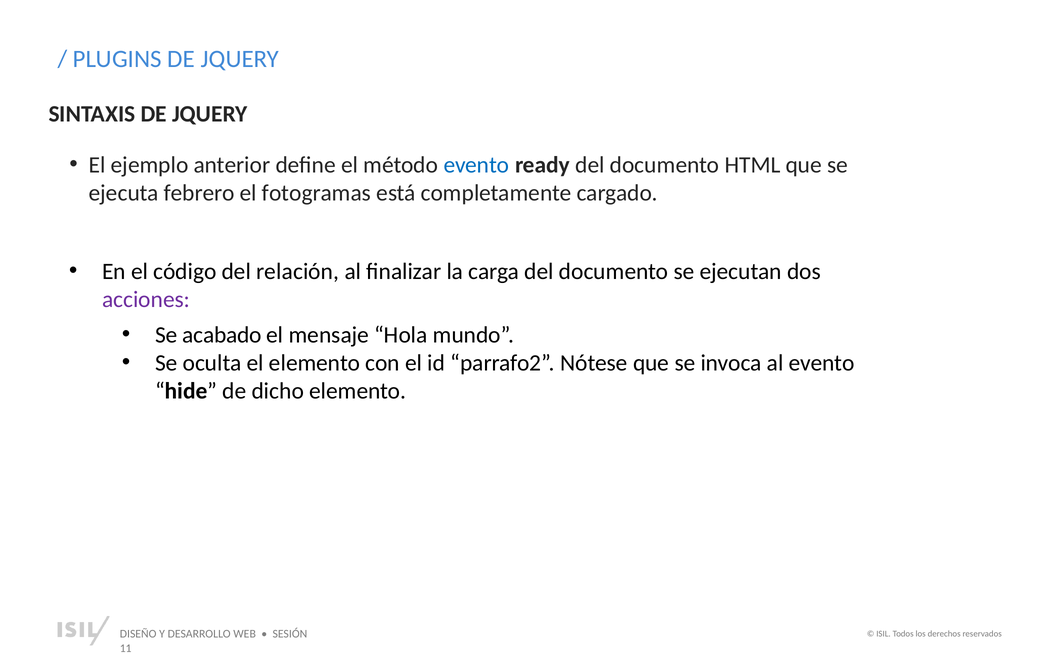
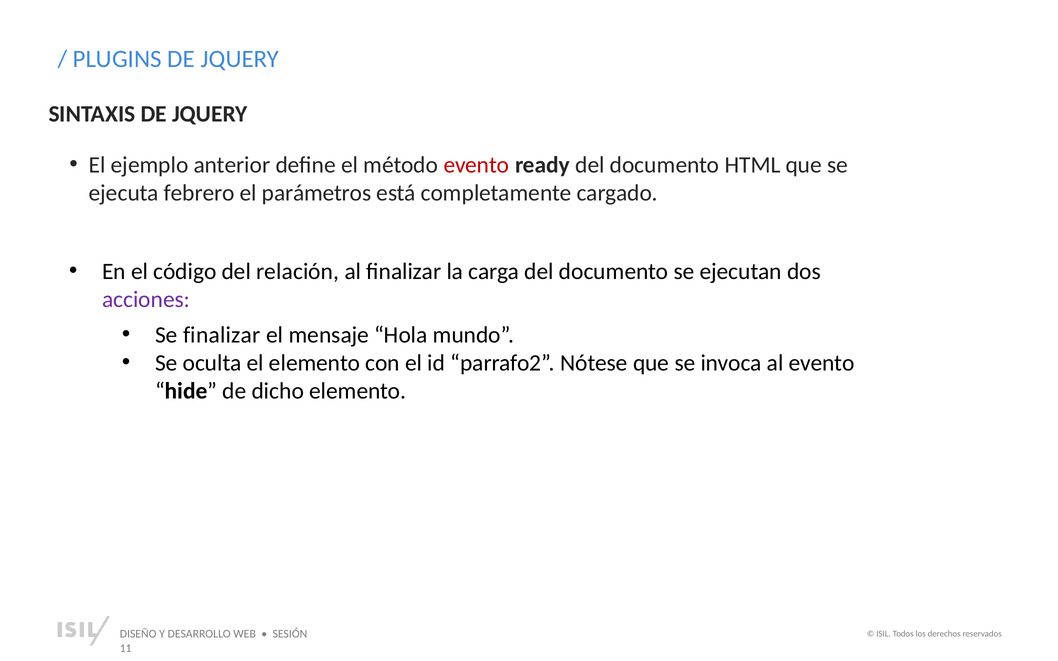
evento colour: blue -> red (476, 165)
fotogramas: fotogramas -> parámetros (317, 193)
Se acabado: acabado -> finalizar (222, 335)
